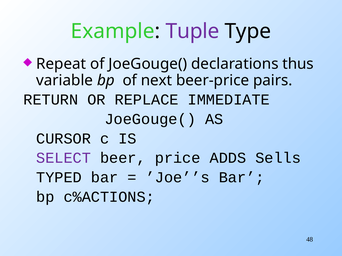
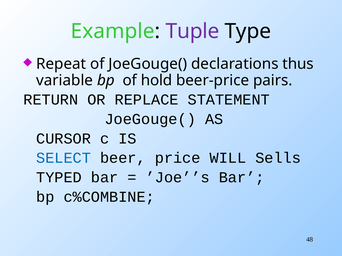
next: next -> hold (157, 80)
IMMEDIATE: IMMEDIATE -> STATEMENT (229, 100)
SELECT colour: purple -> blue (64, 158)
ADDS: ADDS -> WILL (228, 158)
c%ACTIONS: c%ACTIONS -> c%COMBINE (109, 197)
